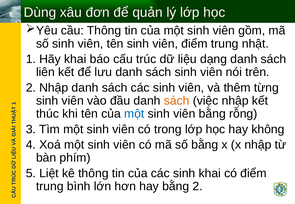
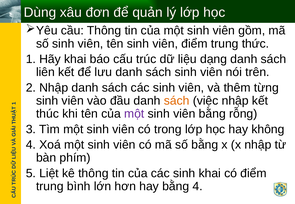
nhật: nhật -> thức (255, 44)
một colour: blue -> purple (134, 114)
bằng 2: 2 -> 4 (198, 187)
